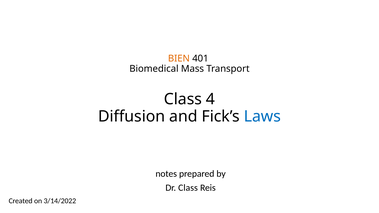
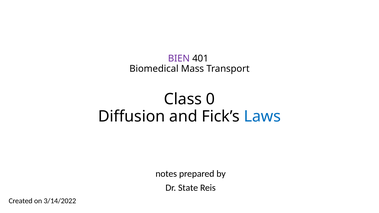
BIEN colour: orange -> purple (179, 59)
4: 4 -> 0 (211, 99)
Dr Class: Class -> State (188, 188)
